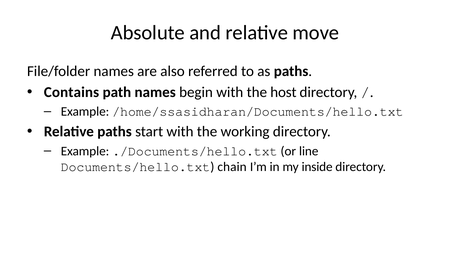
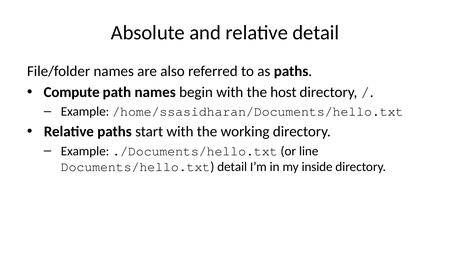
relative move: move -> detail (316, 33)
Contains: Contains -> Compute (72, 92)
Documents/hello.txt chain: chain -> detail (232, 167)
